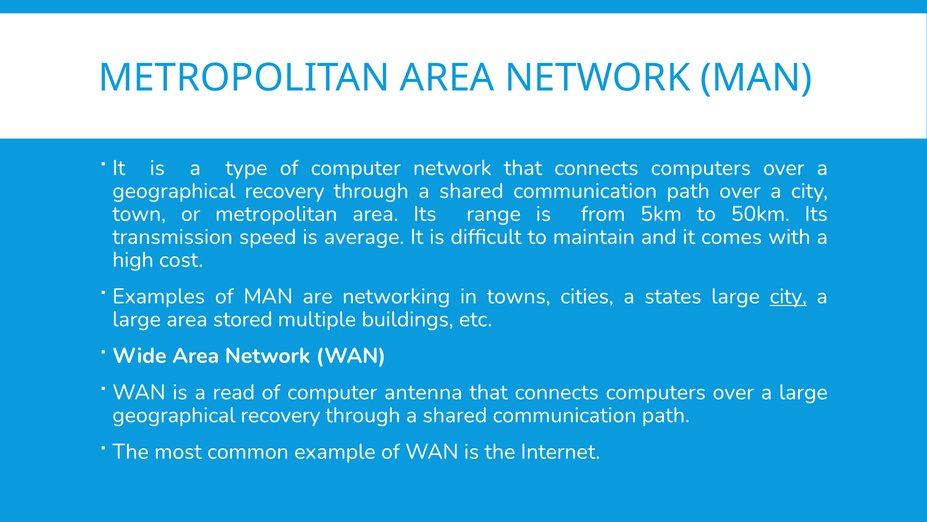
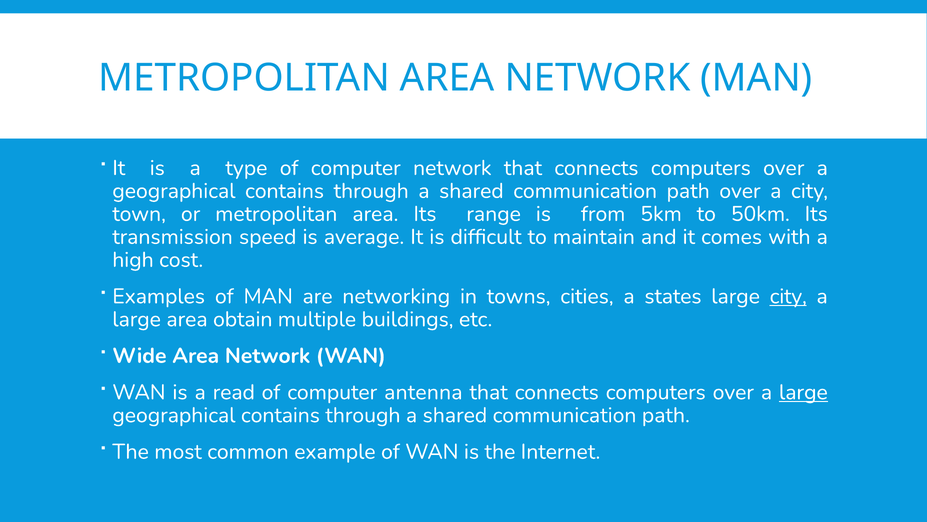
recovery: recovery -> contains (285, 191)
stored: stored -> obtain (243, 319)
large underline: none -> present (803, 392)
recovery: recovery -> contains (280, 415)
